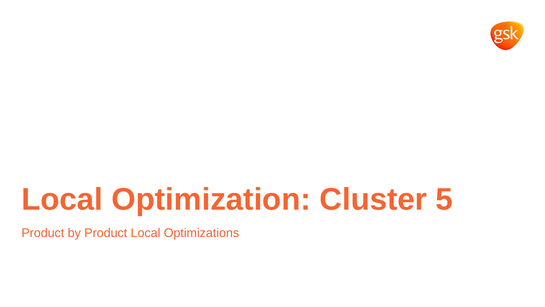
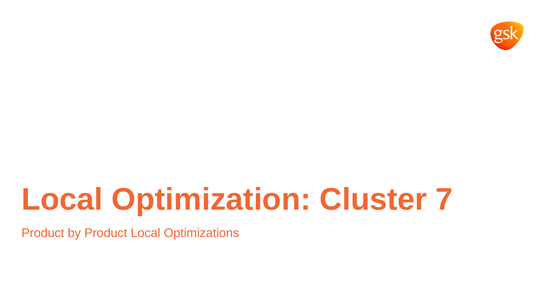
5: 5 -> 7 (444, 199)
